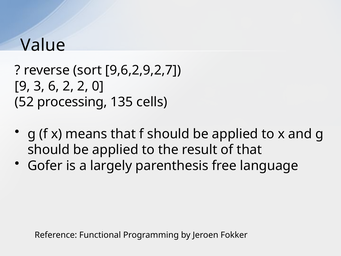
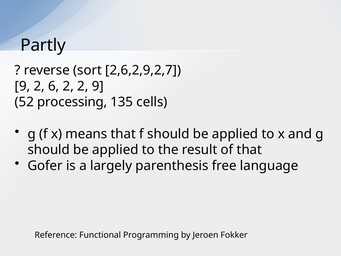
Value: Value -> Partly (43, 45)
9,6,2,9,2,7: 9,6,2,9,2,7 -> 2,6,2,9,2,7 (143, 70)
9 3: 3 -> 2 (39, 86)
2 0: 0 -> 9 (98, 86)
